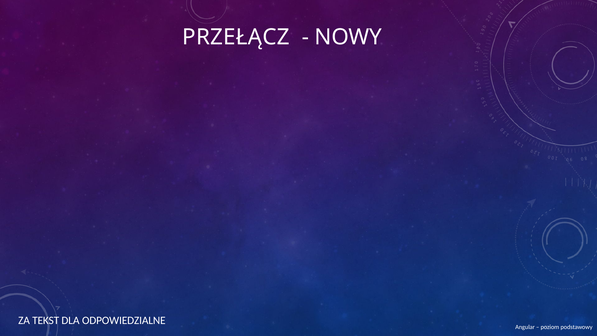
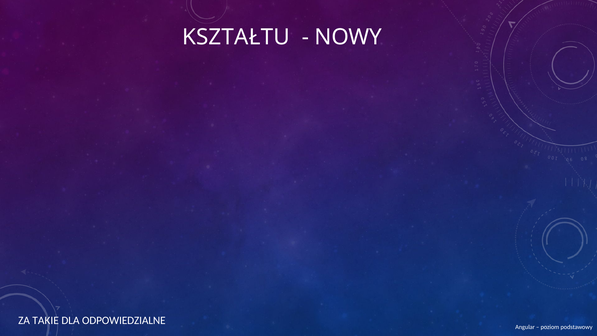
PRZEŁĄCZ: PRZEŁĄCZ -> KSZTAŁTU (236, 37)
TEKST: TEKST -> TAKIE (46, 320)
